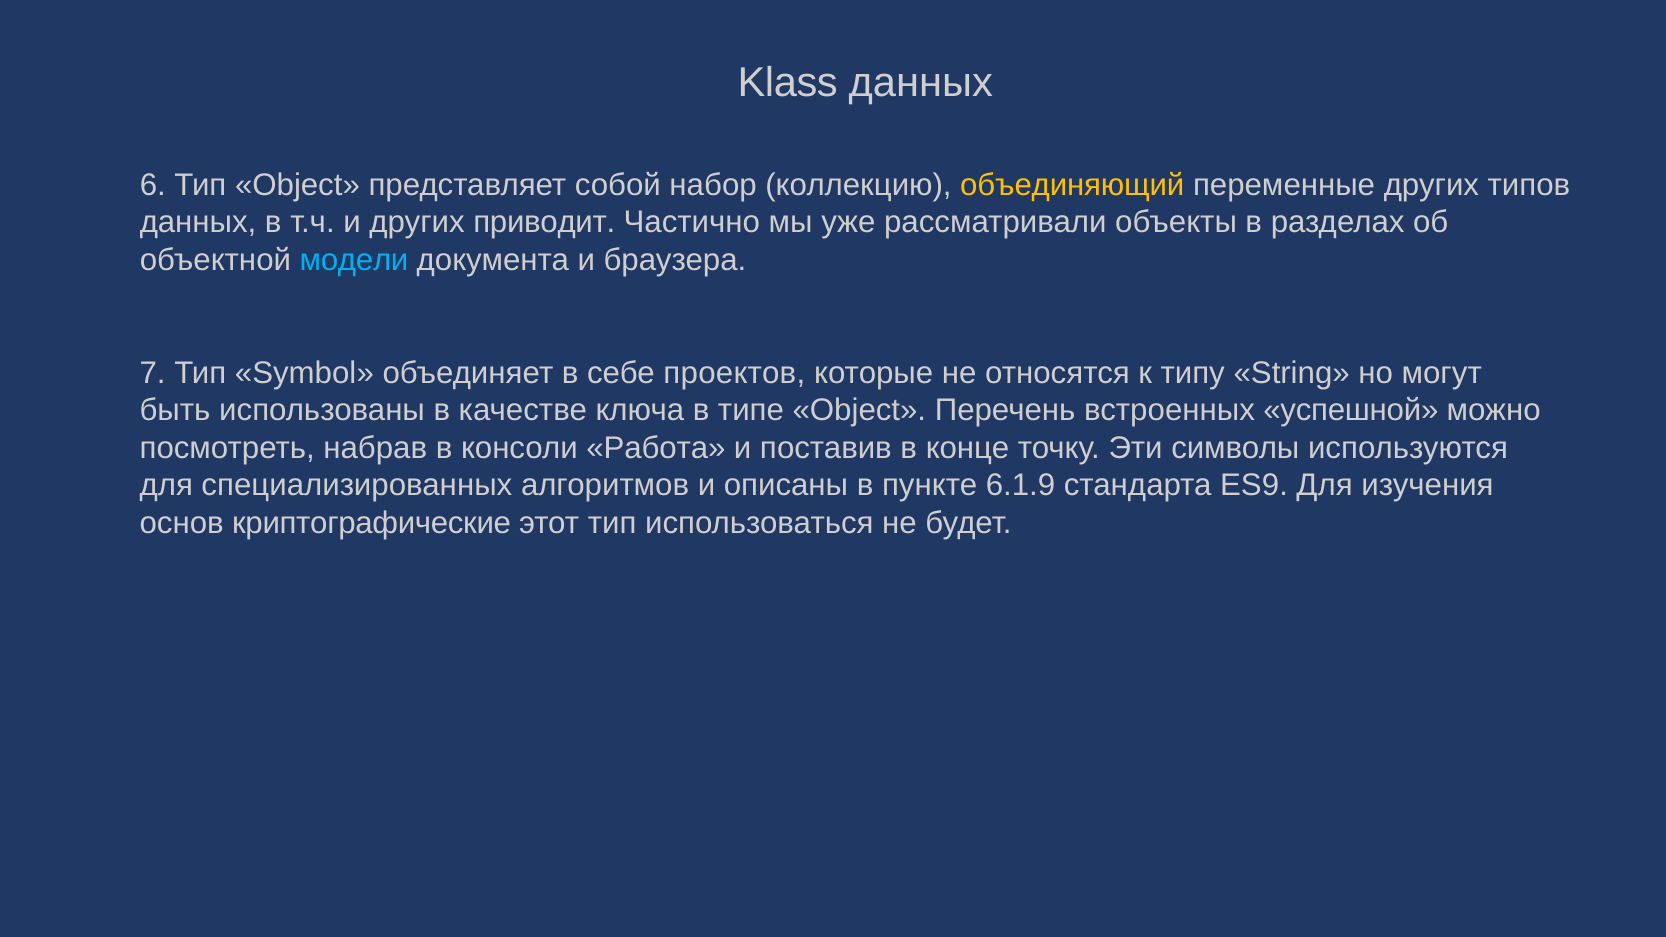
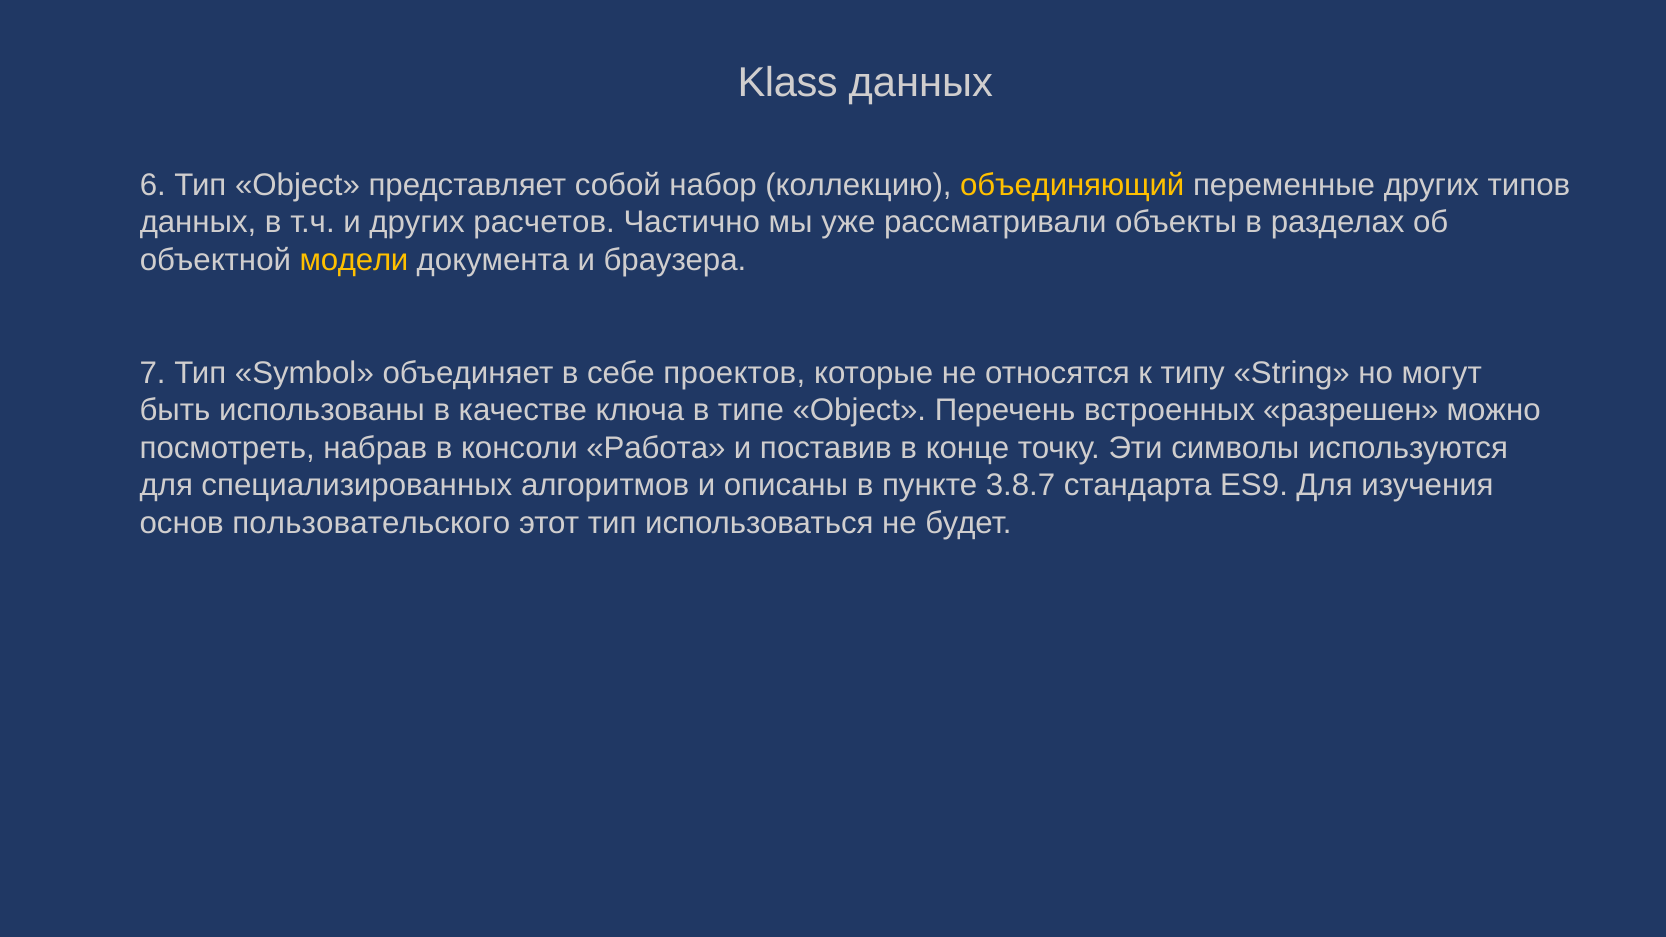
приводит: приводит -> расчетов (544, 222)
модели colour: light blue -> yellow (354, 260)
успешной: успешной -> разрешен (1351, 410)
6.1.9: 6.1.9 -> 3.8.7 (1021, 485)
криптографические: криптографические -> пользовательского (371, 523)
